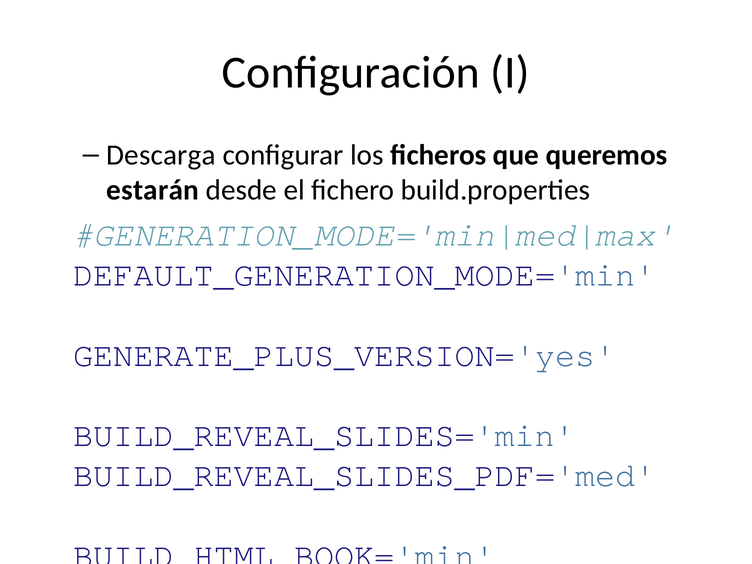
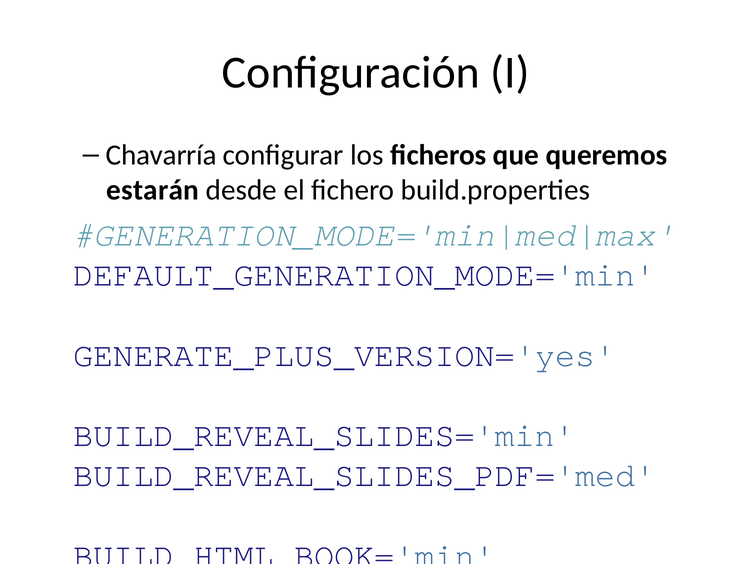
Descarga: Descarga -> Chavarría (161, 155)
